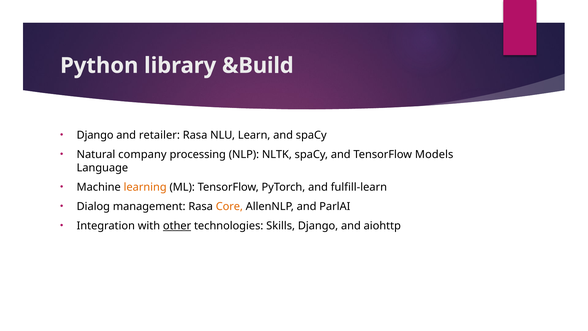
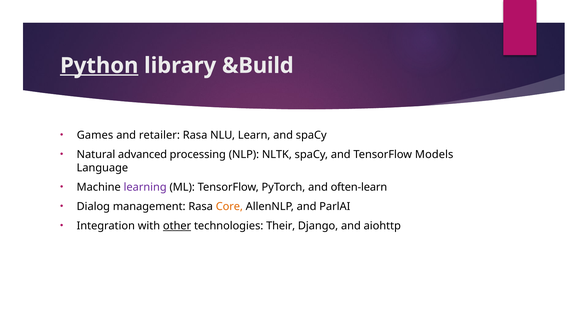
Python underline: none -> present (99, 66)
Django: Django -> Games (95, 135)
company: company -> advanced (143, 155)
learning colour: orange -> purple (145, 187)
fulfill-learn: fulfill-learn -> often-learn (359, 187)
Skills: Skills -> Their (281, 226)
